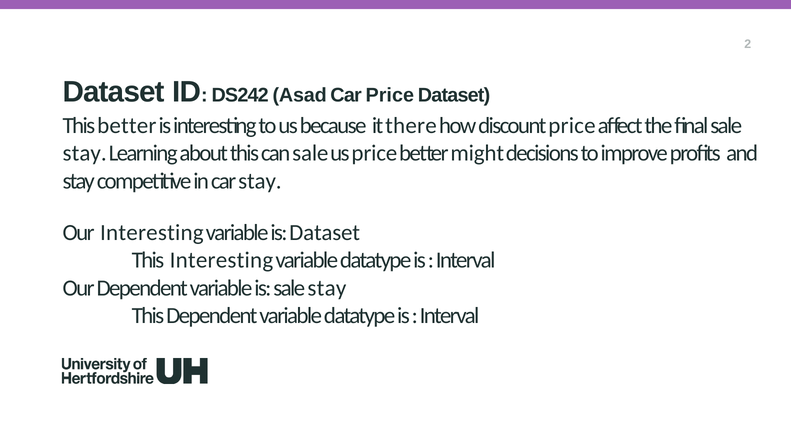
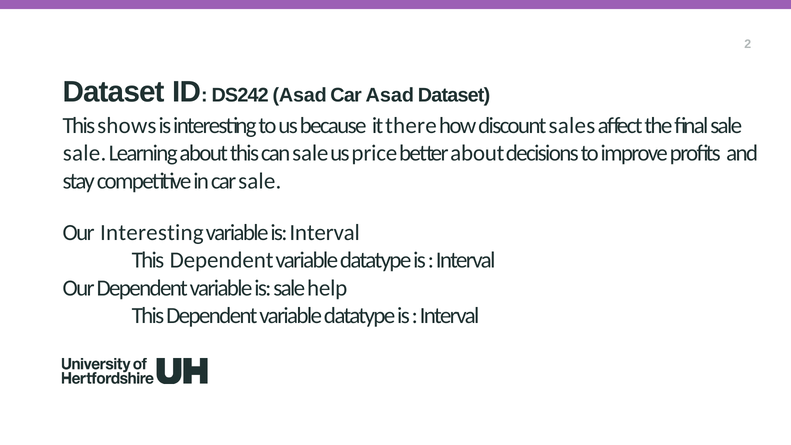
Car Price: Price -> Asad (390, 95)
This better: better -> shows (127, 126)
discount price: price -> sales (572, 126)
stay: stay -> sale (85, 153)
better might: might -> about (477, 153)
car stay: stay -> sale (260, 181)
is Dataset: Dataset -> Interval (325, 232)
Interesting: Interesting -> Dependent (222, 260)
is sale stay: stay -> help (327, 288)
